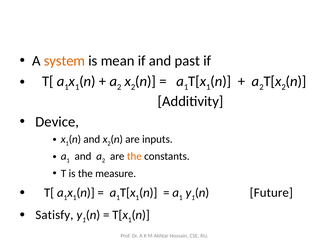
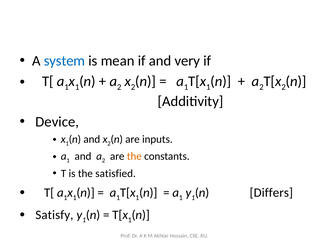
system colour: orange -> blue (64, 61)
past: past -> very (187, 61)
measure: measure -> satisfied (116, 173)
Future: Future -> Differs (271, 192)
